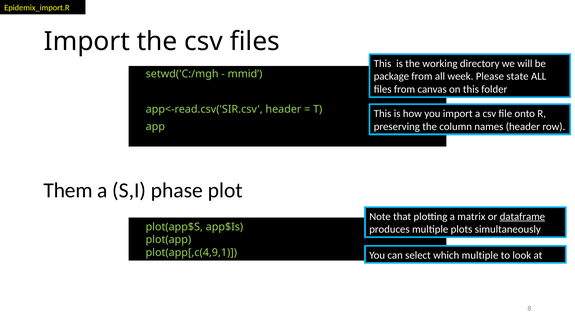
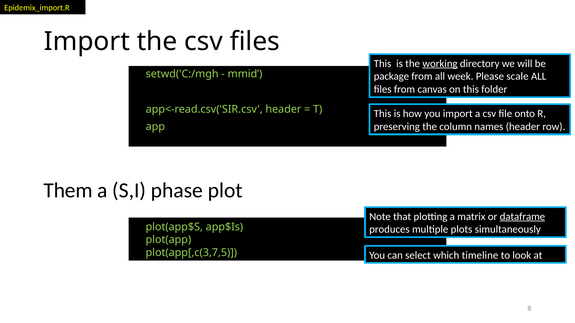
working underline: none -> present (440, 64)
state: state -> scale (517, 76)
plot(app[,c(4,9,1: plot(app[,c(4,9,1 -> plot(app[,c(3,7,5 (191, 253)
which multiple: multiple -> timeline (480, 255)
